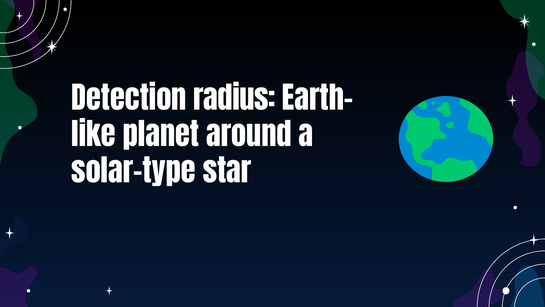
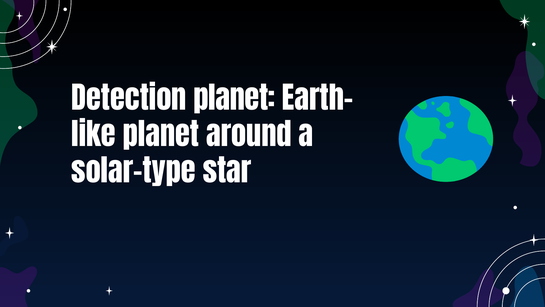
Detection radius: radius -> planet (234, 100)
